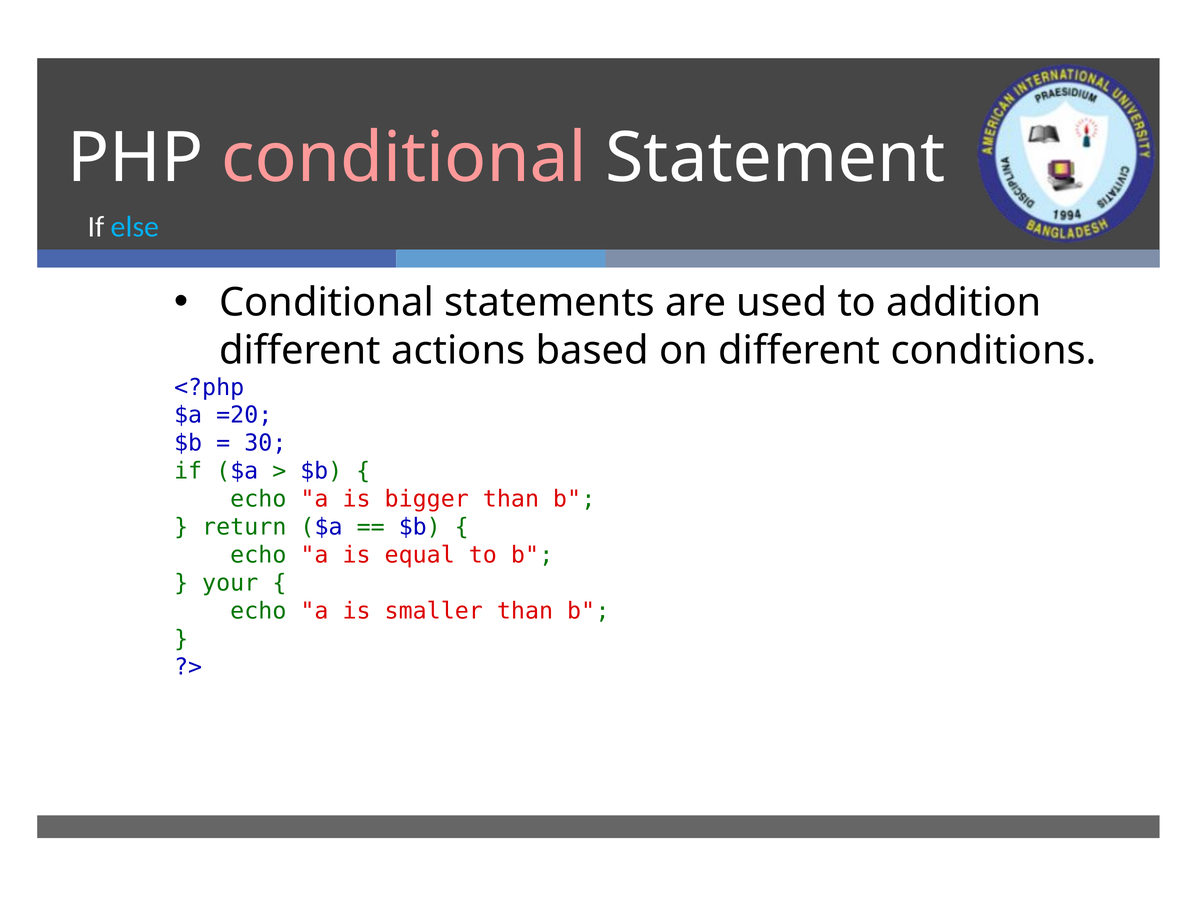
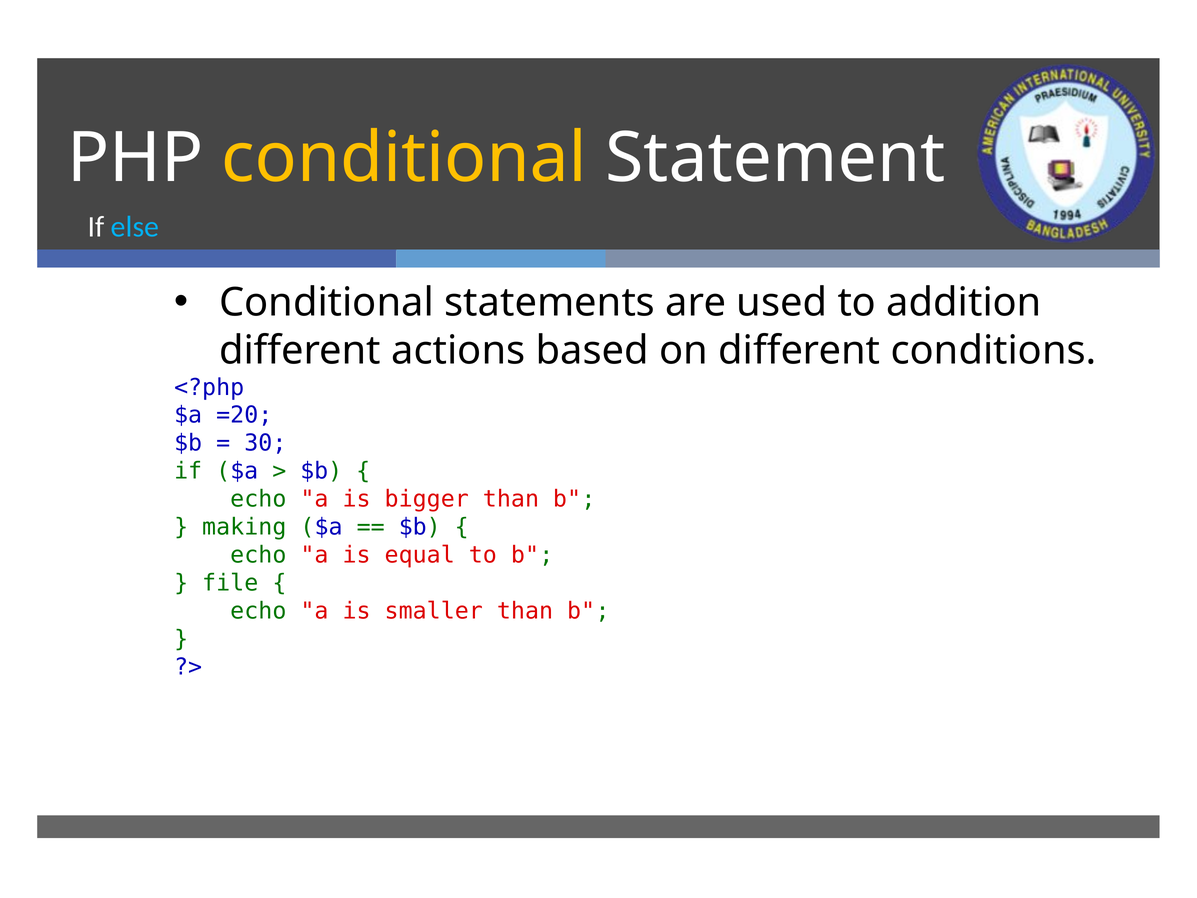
conditional colour: pink -> yellow (404, 158)
return: return -> making (244, 527)
your: your -> file (230, 583)
